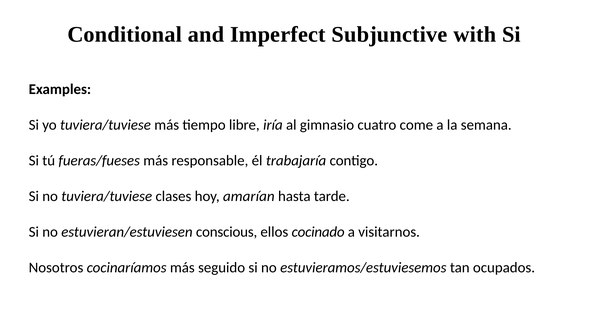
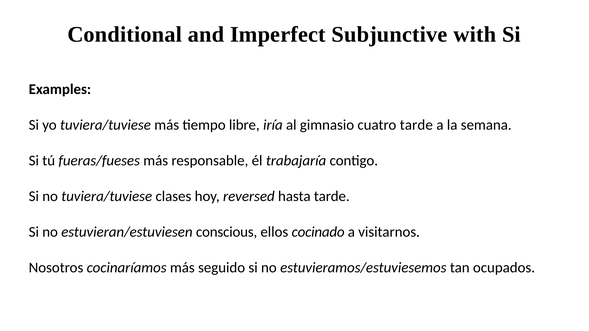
cuatro come: come -> tarde (416, 125)
amarían: amarían -> reversed (249, 196)
